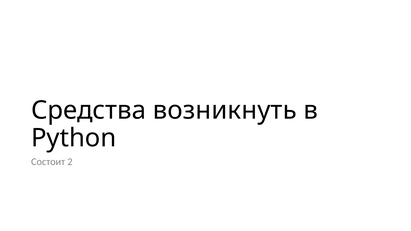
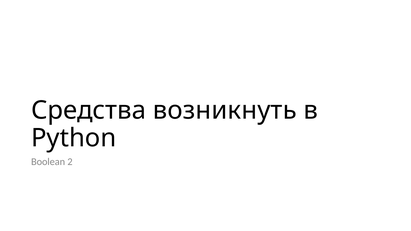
Состоит: Состоит -> Boolean (48, 162)
